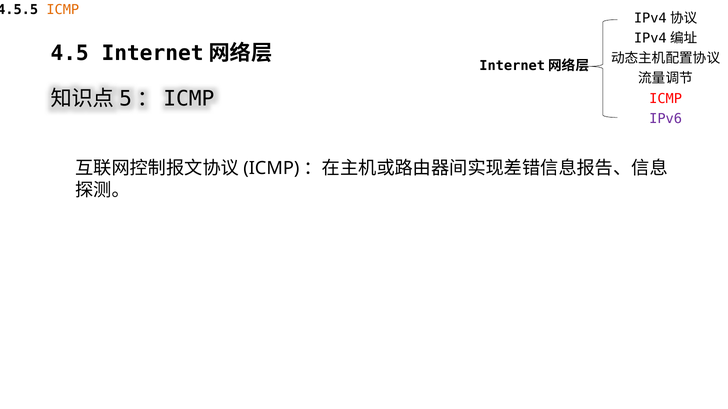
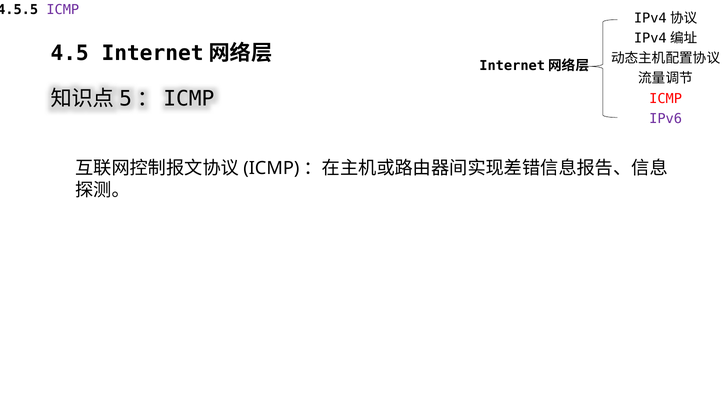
ICMP colour: orange -> purple (63, 10)
